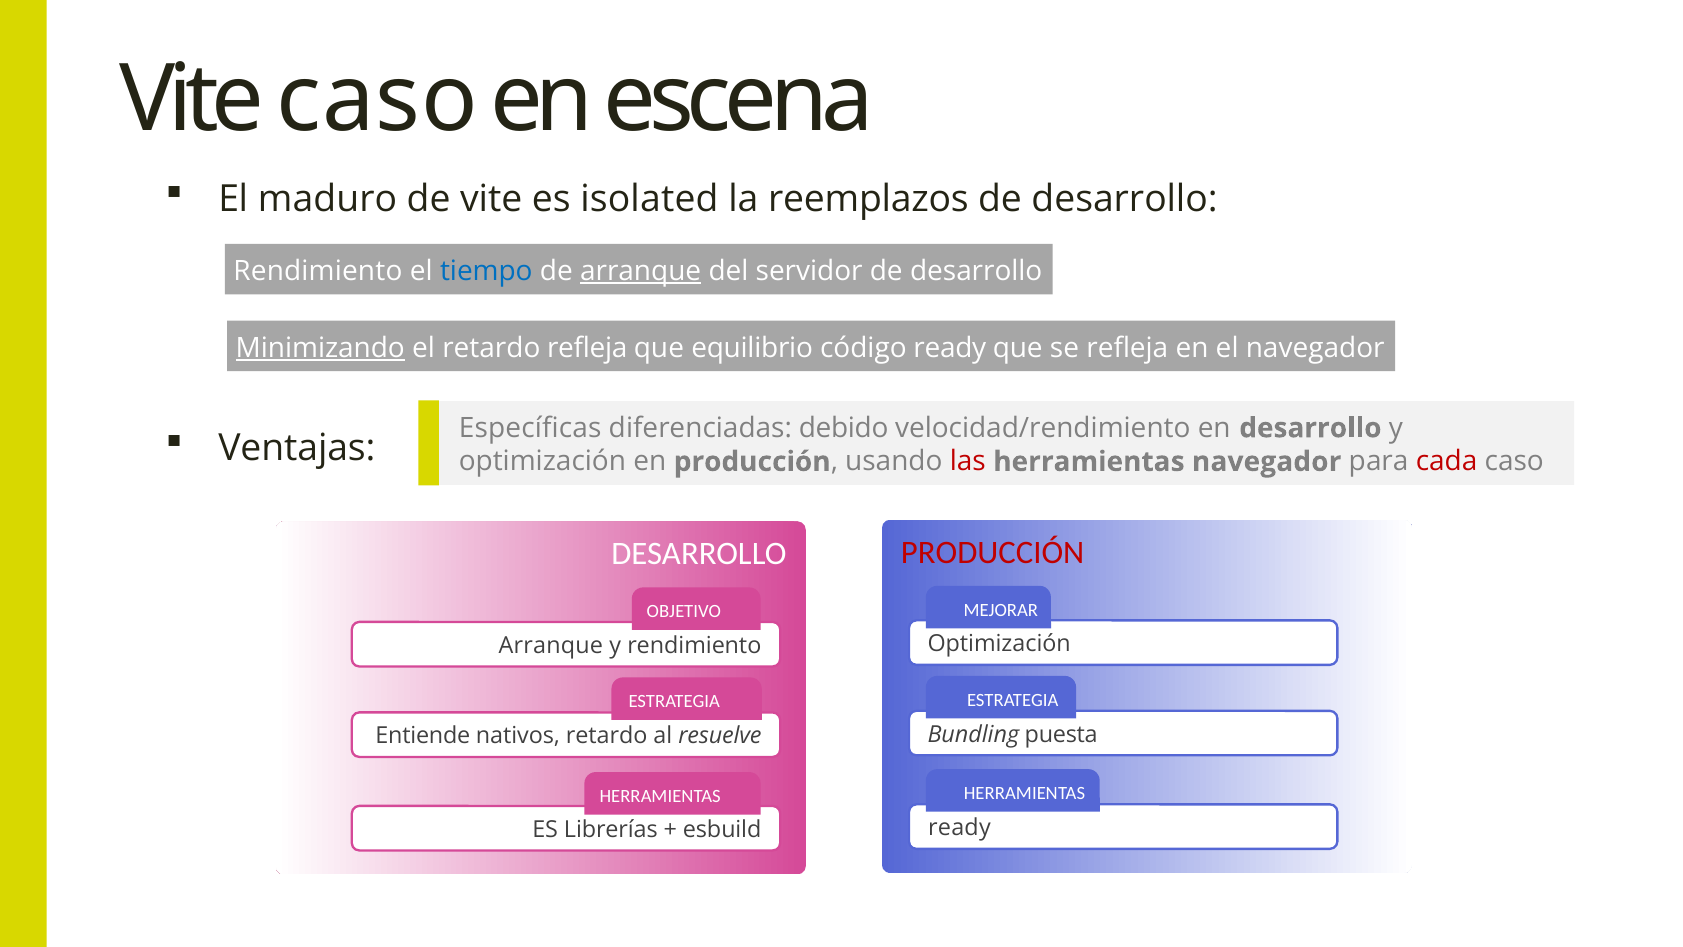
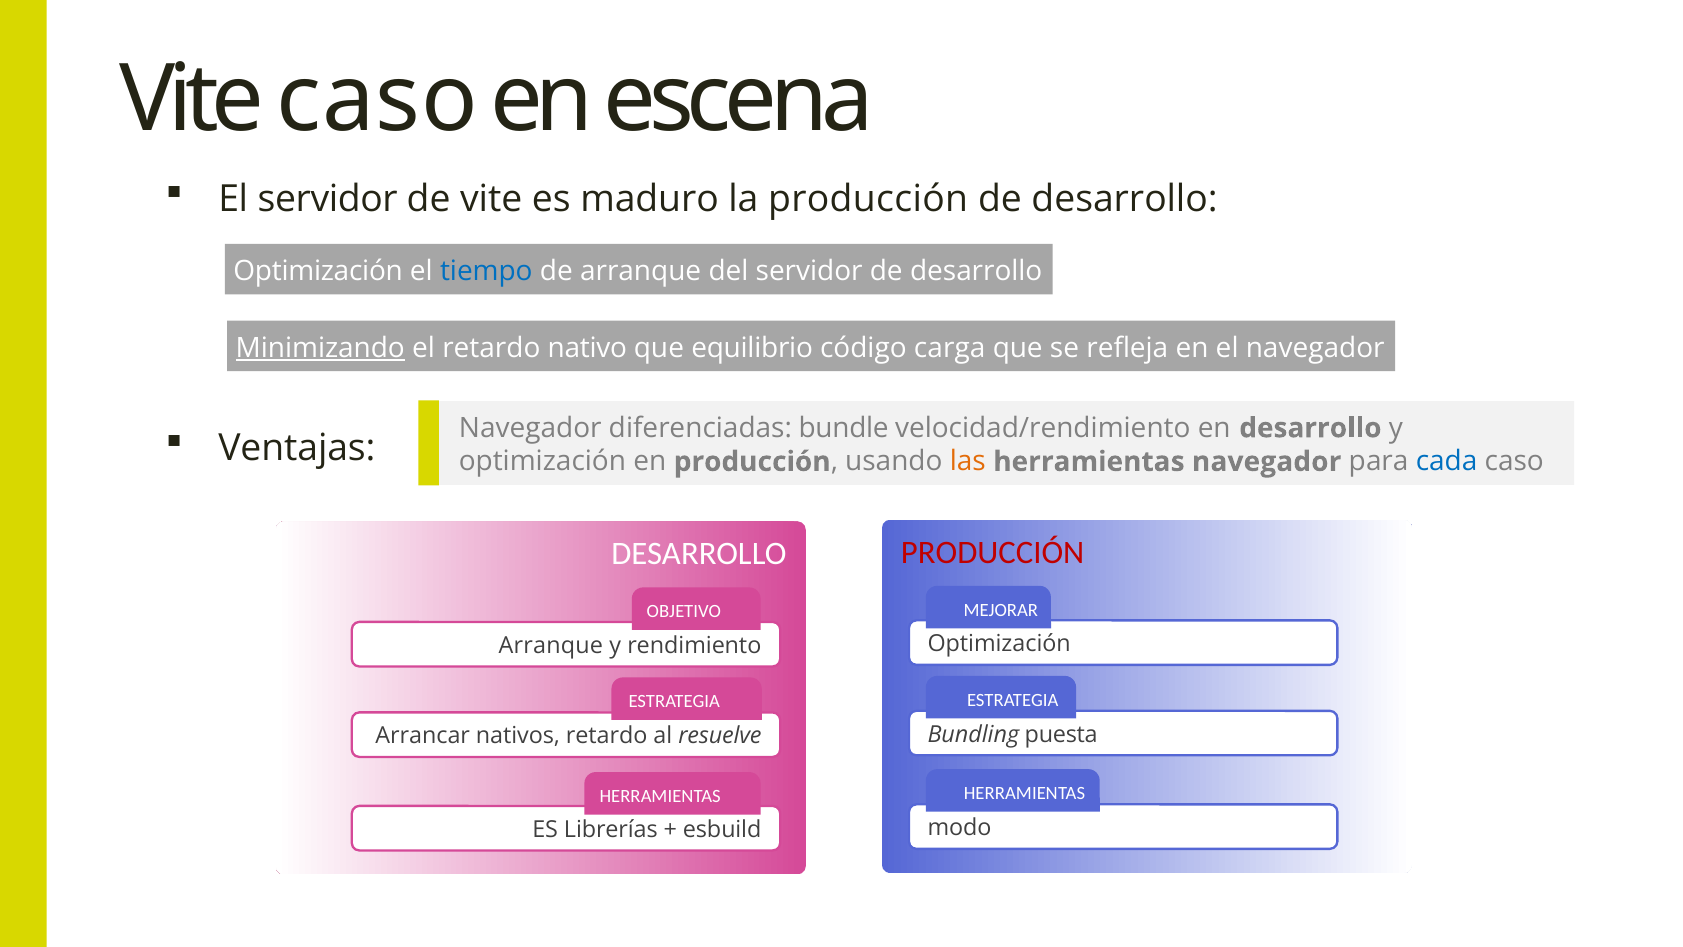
El maduro: maduro -> servidor (328, 199)
isolated: isolated -> maduro (650, 199)
la reemplazos: reemplazos -> producción (868, 199)
Rendimiento: Rendimiento -> Optimización (318, 271)
arranque underline: present -> none (641, 271)
retardo refleja: refleja -> nativo (587, 348)
código ready: ready -> carga (950, 348)
Específicas: Específicas -> Navegador (530, 428)
debido: debido -> bundle (844, 428)
las colour: red -> orange (968, 462)
cada colour: red -> blue (1447, 462)
Entiende: Entiende -> Arrancar (423, 736)
ready: ready -> modo (960, 828)
